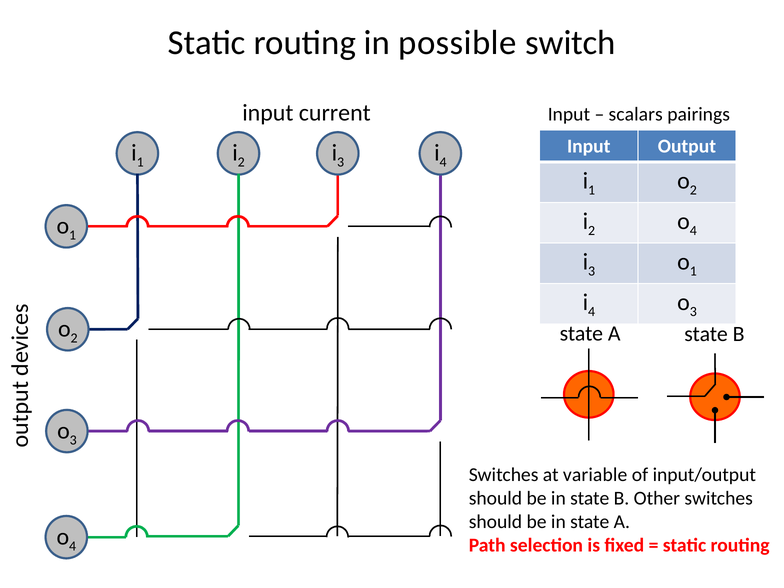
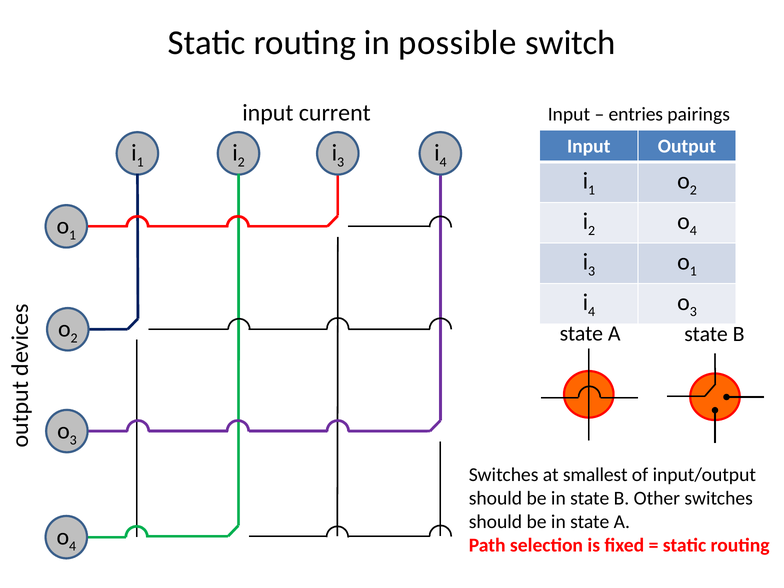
scalars: scalars -> entries (636, 114)
variable: variable -> smallest (595, 475)
